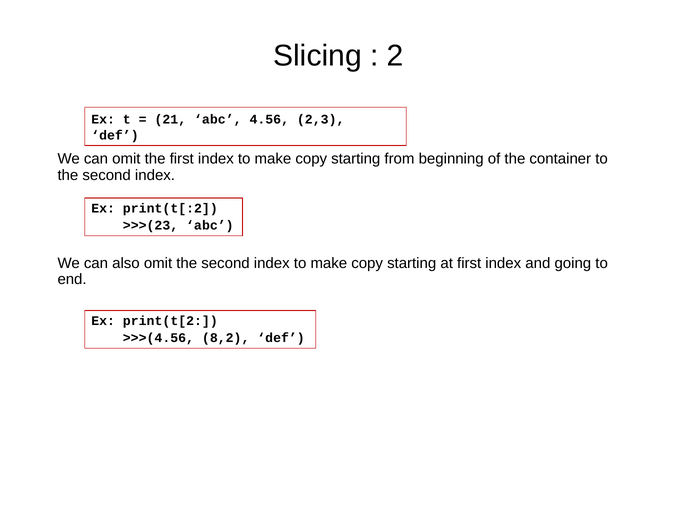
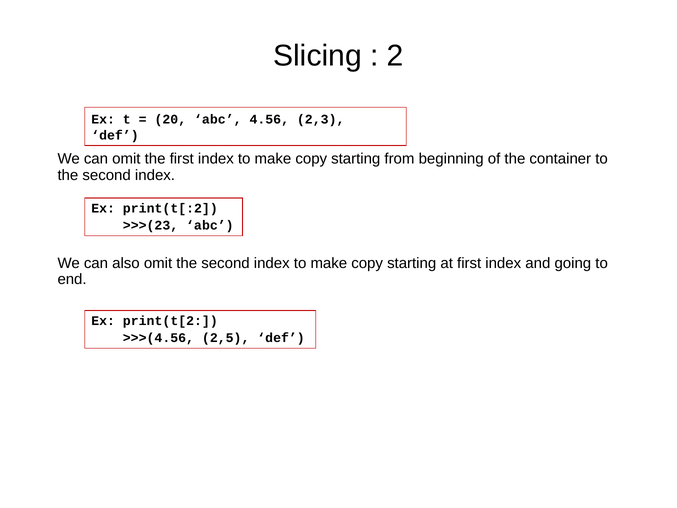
21: 21 -> 20 (170, 119)
8,2: 8,2 -> 2,5 (226, 338)
